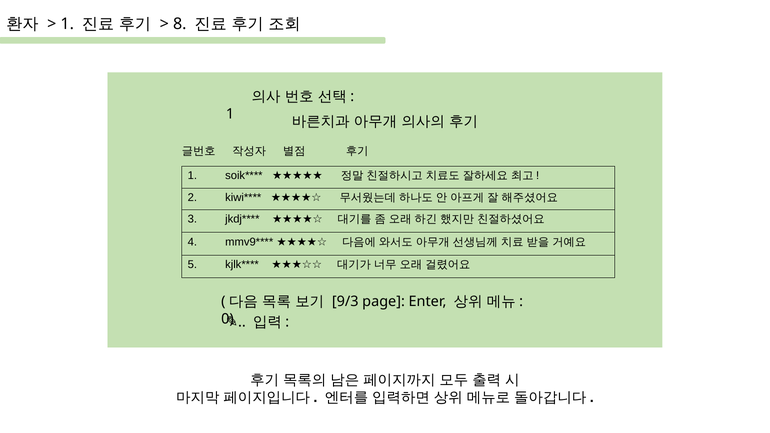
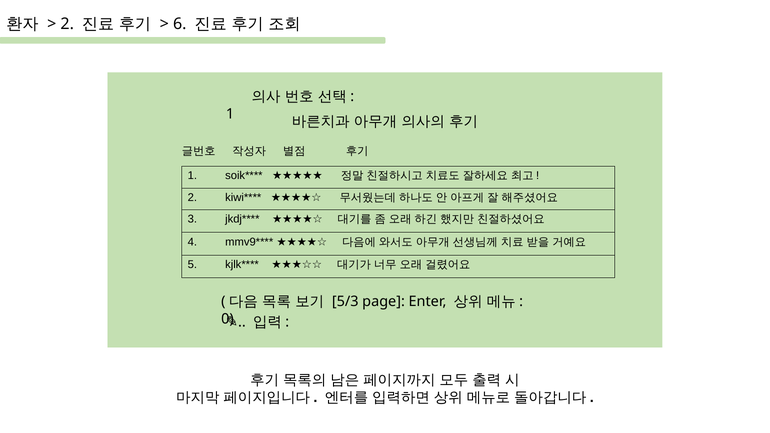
1: 1 -> 2 (67, 24)
8: 8 -> 6 (180, 24)
9/3: 9/3 -> 5/3 (345, 302)
